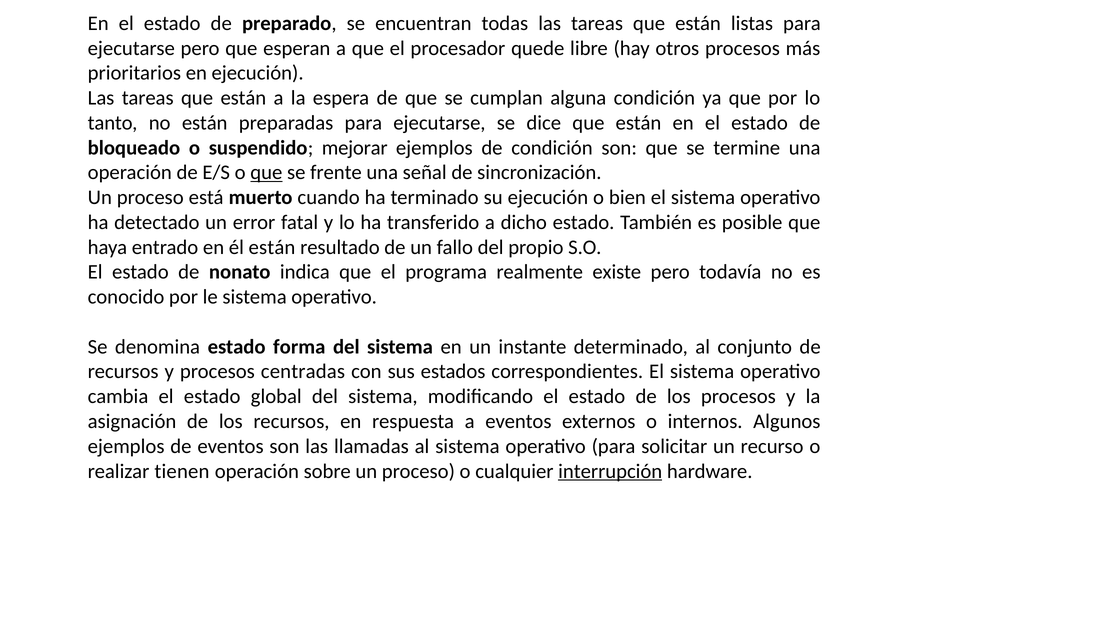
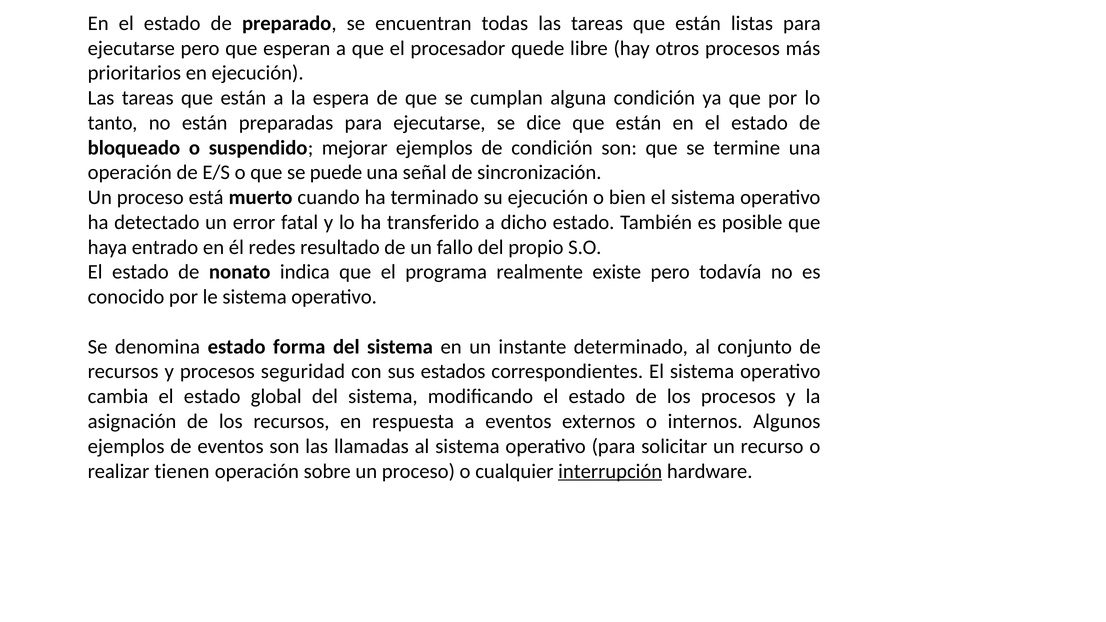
que underline: present -> none (266, 173)
frente: frente -> puede (336, 173)
él están: están -> redes (272, 247)
centradas: centradas -> seguridad (303, 372)
